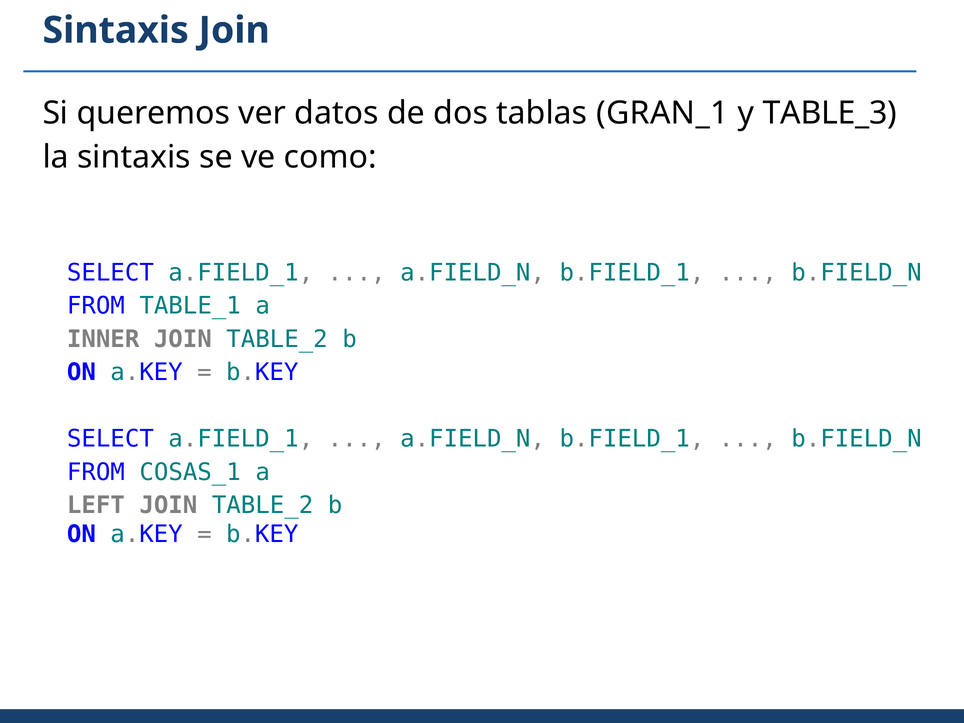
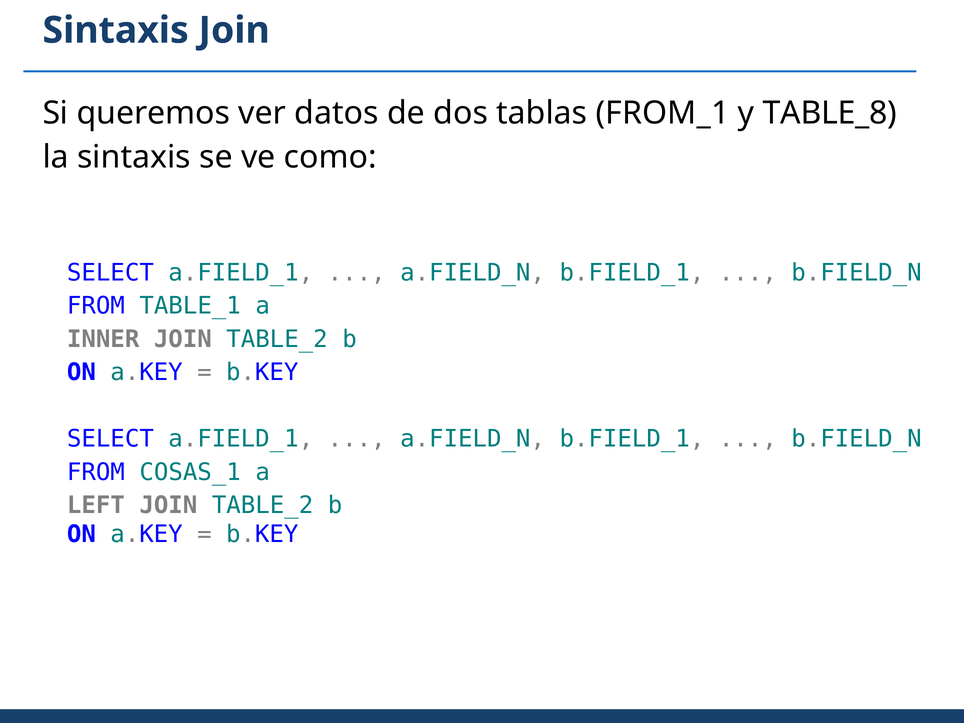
GRAN_1: GRAN_1 -> FROM_1 (663, 113)
TABLE_3: TABLE_3 -> TABLE_8 (830, 113)
